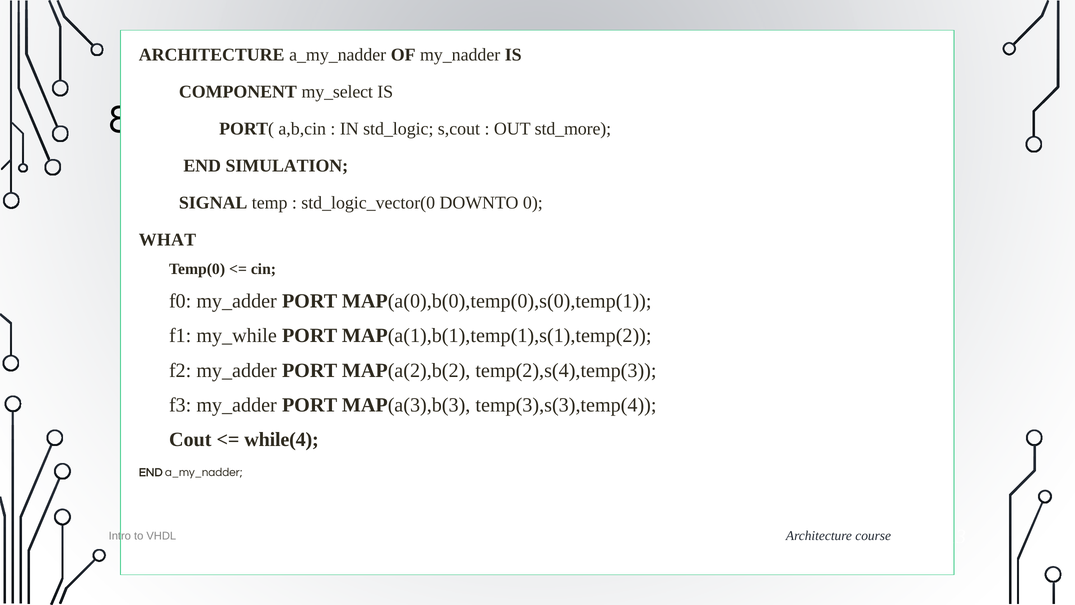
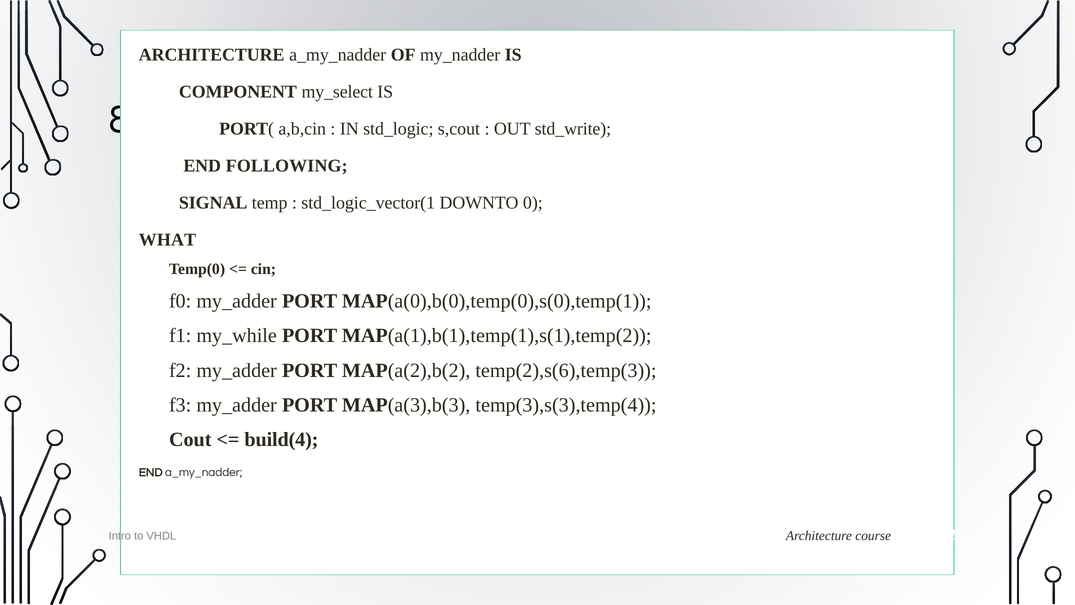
std_more: std_more -> std_write (573, 129)
SIMULATION: SIMULATION -> FOLLOWING (287, 166)
std_logic_vector(0: std_logic_vector(0 -> std_logic_vector(1 (368, 203)
temp(2),s(4),temp(3: temp(2),s(4),temp(3 -> temp(2),s(6),temp(3 (566, 370)
while(4: while(4 -> build(4 (281, 439)
13: 13 -> 46 (956, 536)
